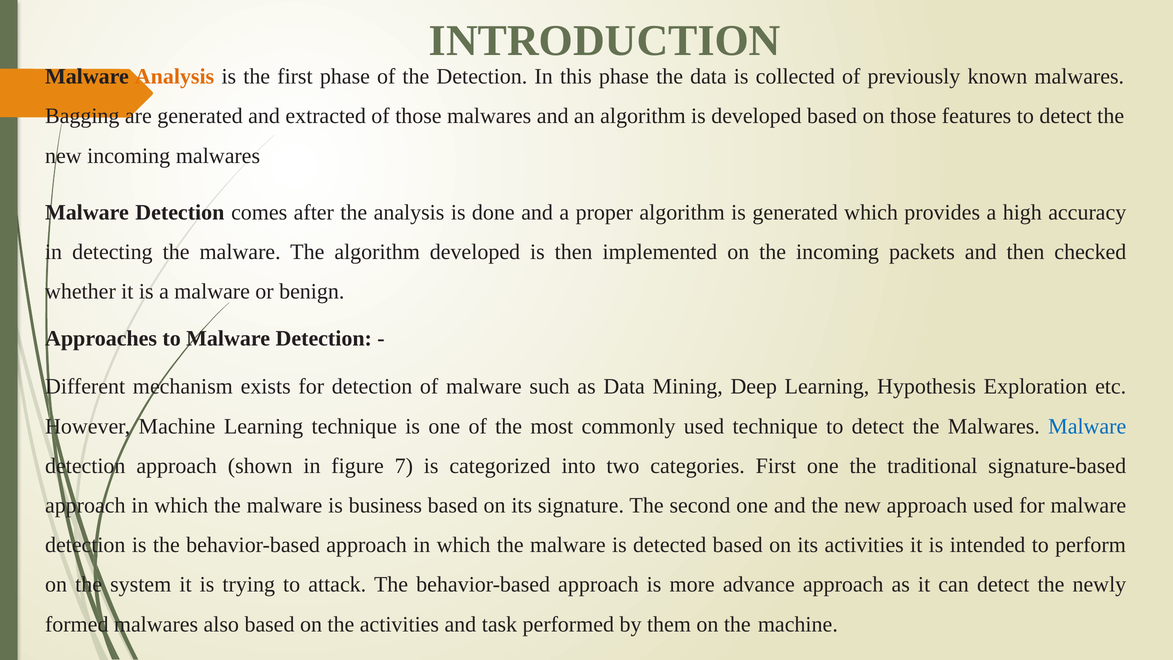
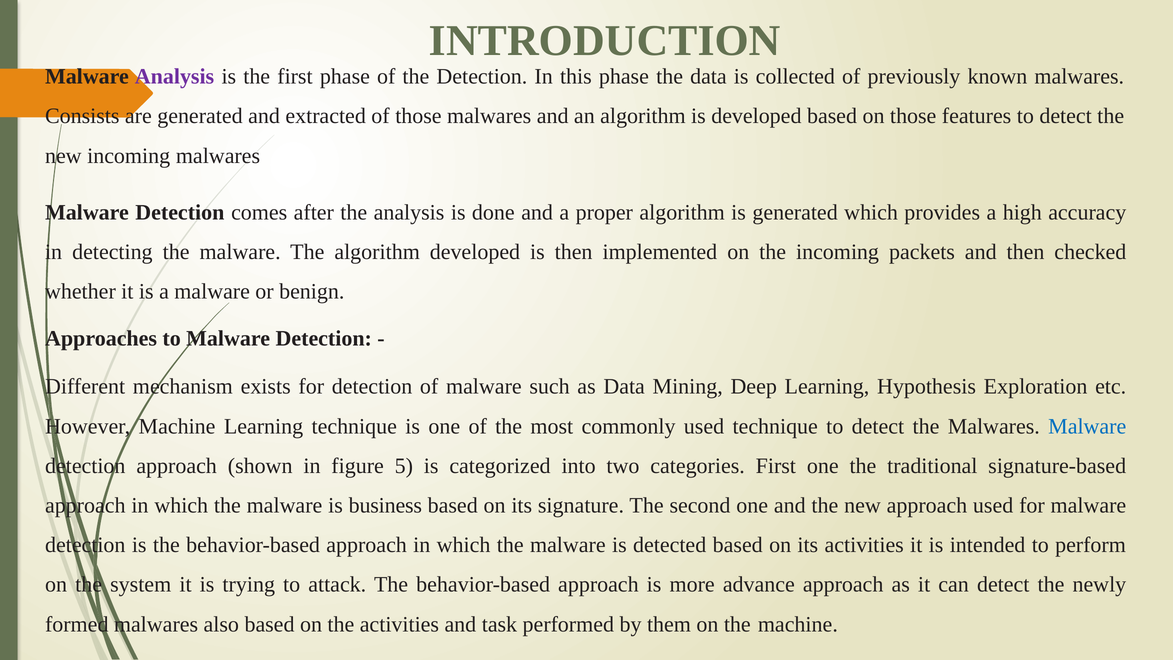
Analysis colour: orange -> purple (175, 77)
Bagging: Bagging -> Consists (82, 116)
7: 7 -> 5 (404, 466)
